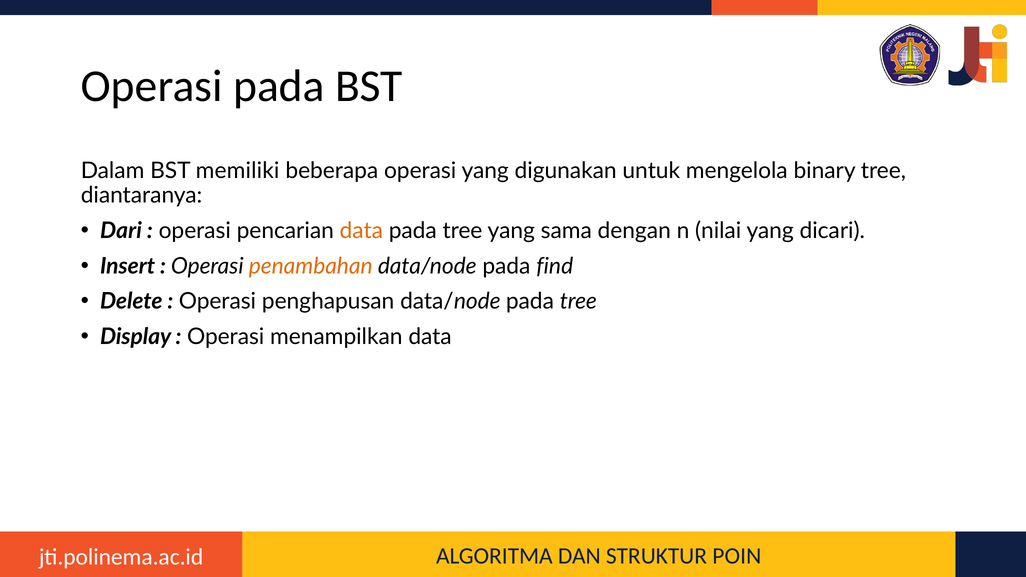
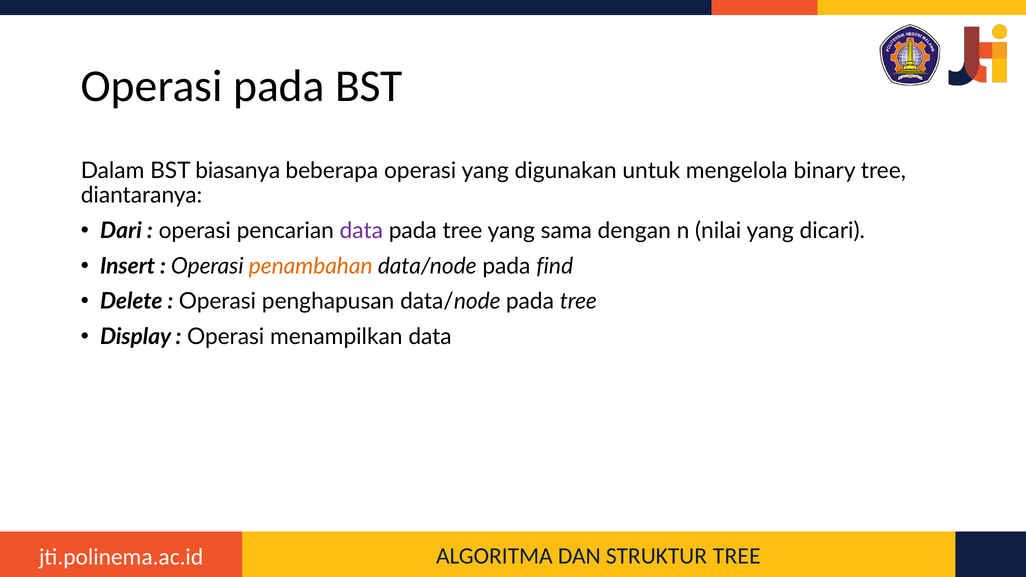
memiliki: memiliki -> biasanya (238, 171)
data colour: orange -> purple (361, 231)
POIN: POIN -> TREE (737, 556)
